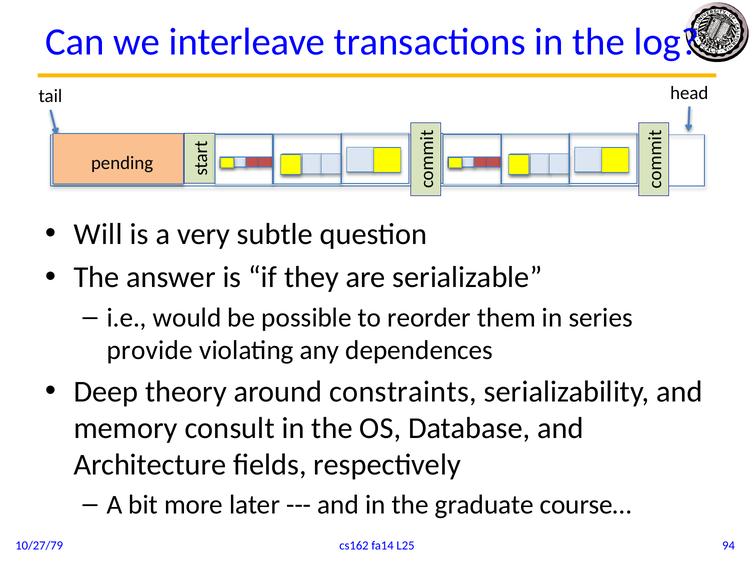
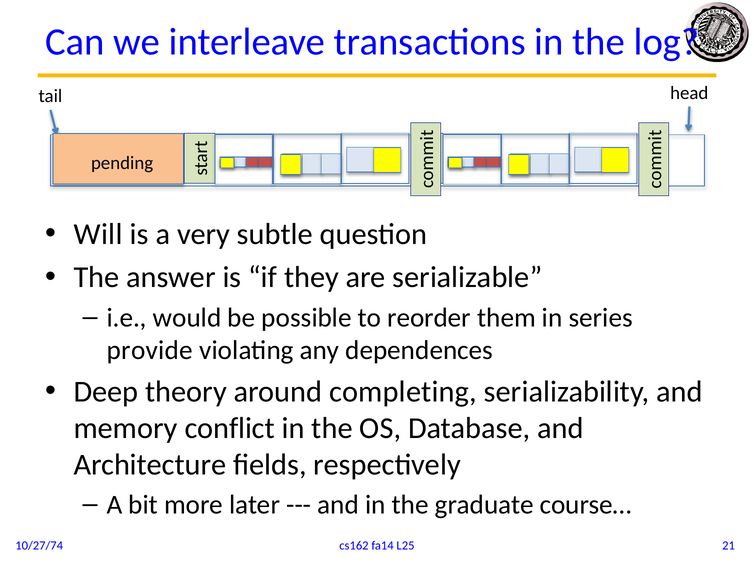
constraints: constraints -> completing (403, 392)
consult: consult -> conflict (230, 429)
94: 94 -> 21 (729, 546)
10/27/79: 10/27/79 -> 10/27/74 (39, 546)
